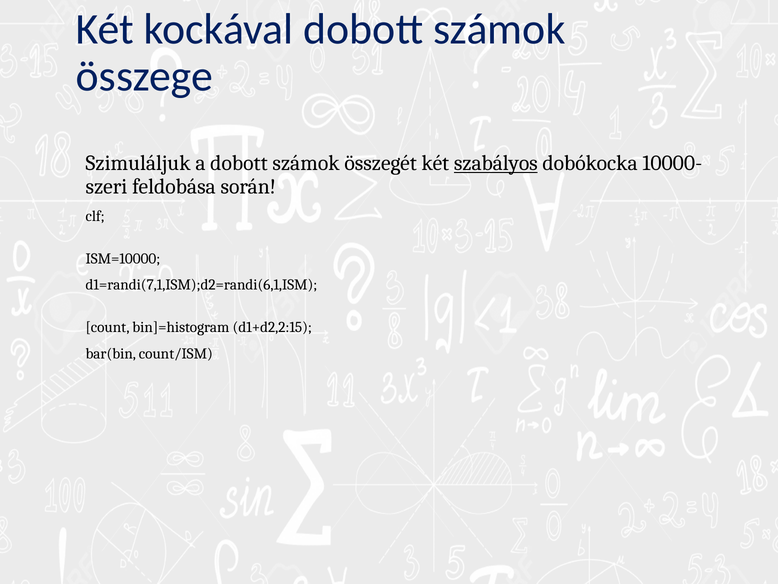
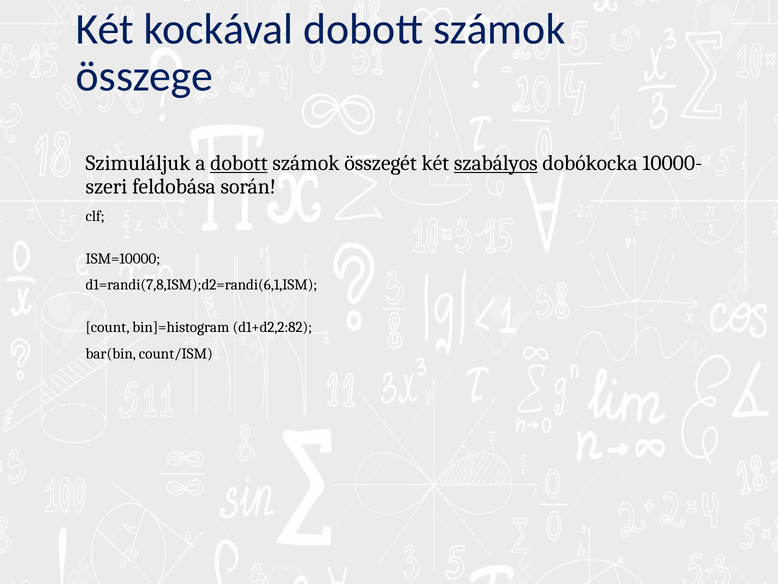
dobott underline: none -> present (239, 163)
d1=randi(7,1,ISM);d2=randi(6,1,ISM: d1=randi(7,1,ISM);d2=randi(6,1,ISM -> d1=randi(7,8,ISM);d2=randi(6,1,ISM (201, 285)
d1+d2,2:15: d1+d2,2:15 -> d1+d2,2:82 (272, 327)
